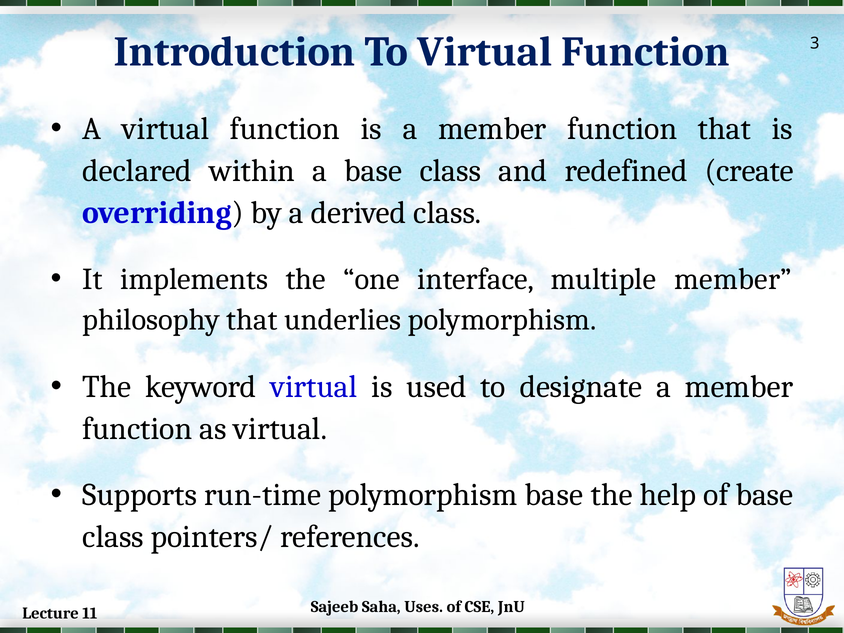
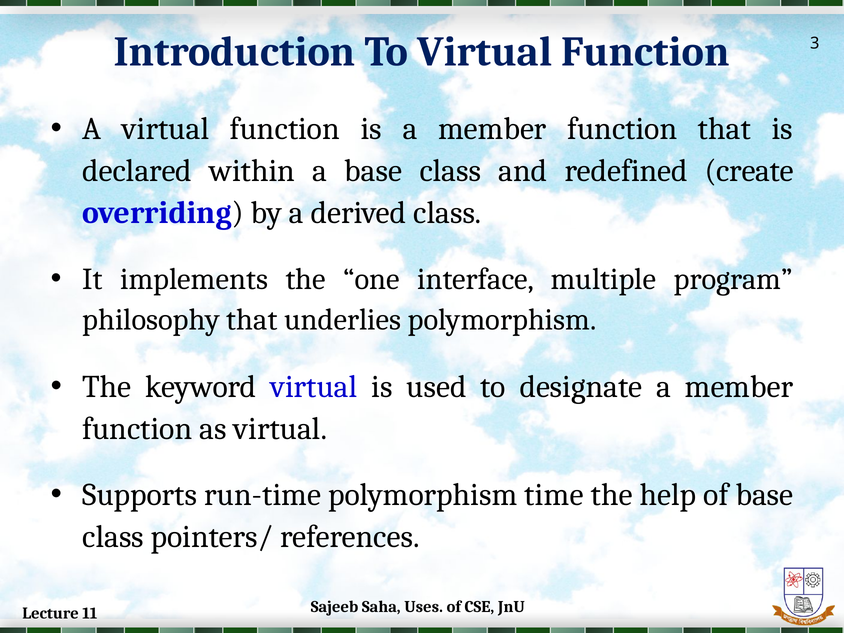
multiple member: member -> program (733, 279)
polymorphism base: base -> time (554, 495)
